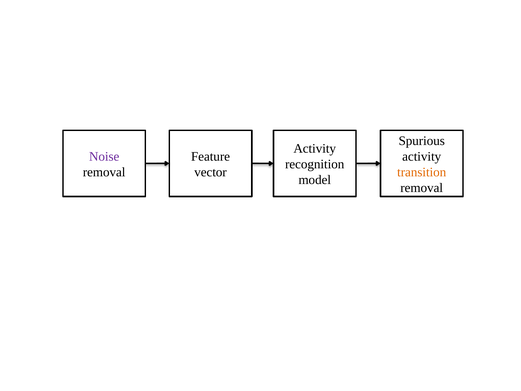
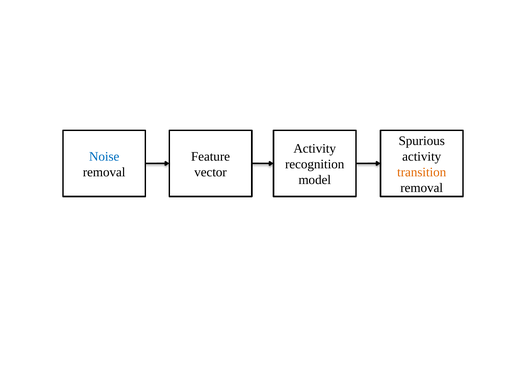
Noise colour: purple -> blue (104, 156)
